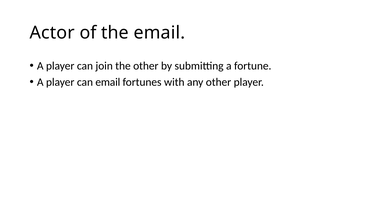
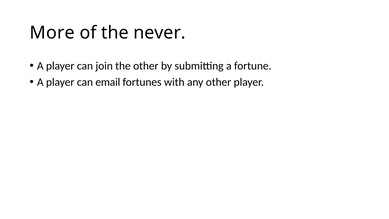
Actor: Actor -> More (52, 33)
the email: email -> never (159, 33)
